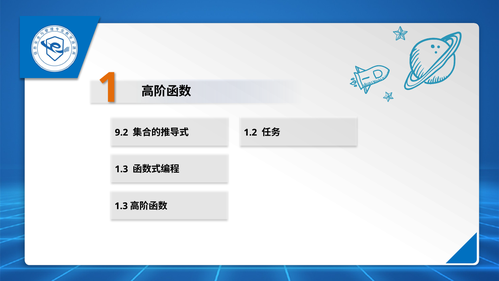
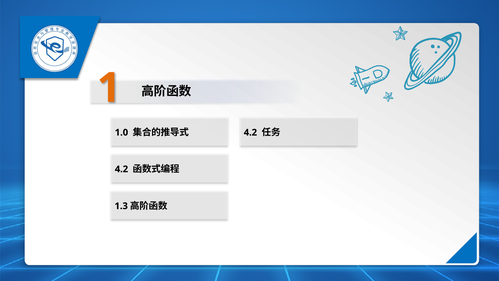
9.2: 9.2 -> 1.0 (121, 132)
1.2: 1.2 -> 4.2 (250, 132)
1.3: 1.3 -> 4.2 (121, 169)
